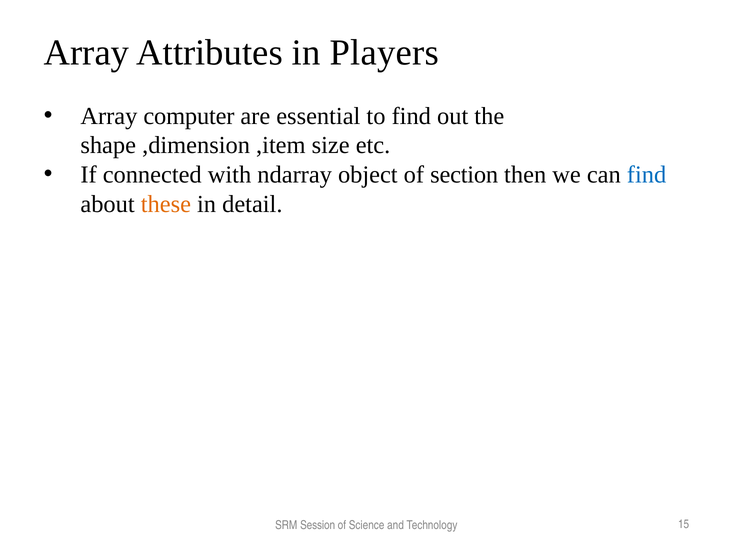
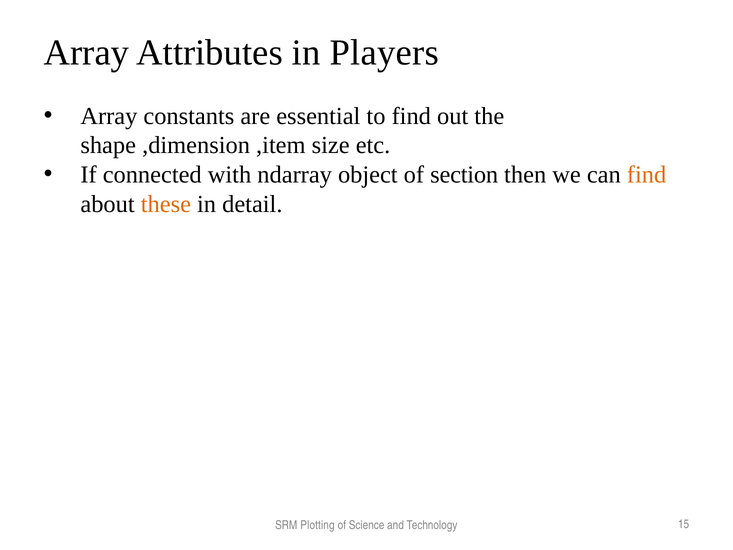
computer: computer -> constants (189, 116)
find colour: blue -> orange (647, 175)
Session: Session -> Plotting (317, 525)
